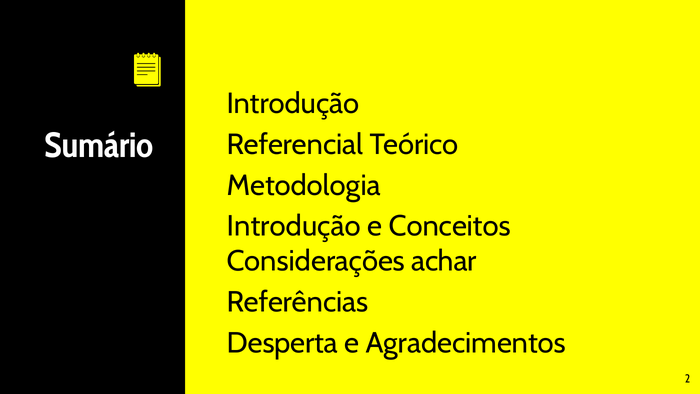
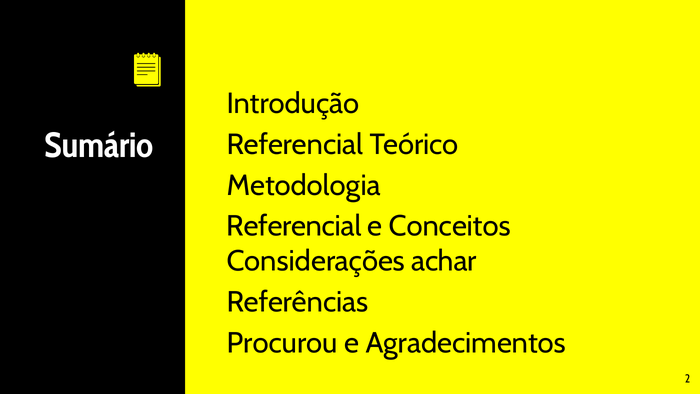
Introdução: Introdução -> Referencial (294, 226)
Desperta: Desperta -> Procurou (282, 343)
